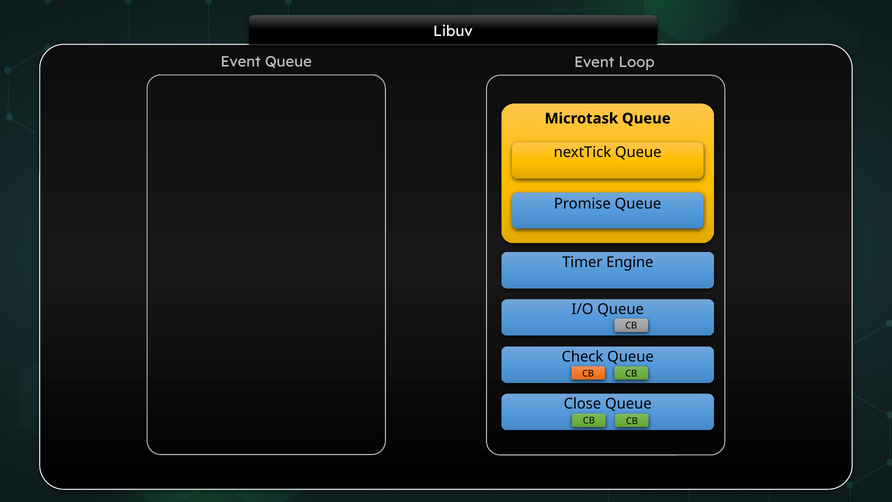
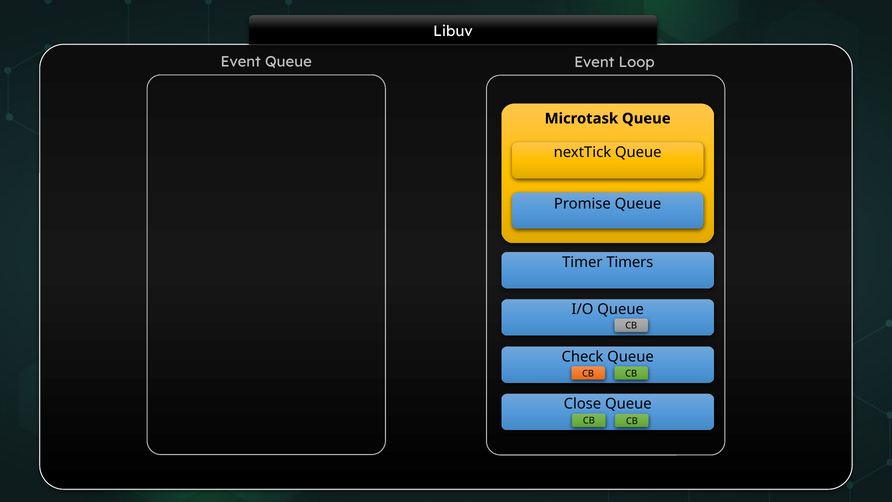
Engine: Engine -> Timers (630, 262)
